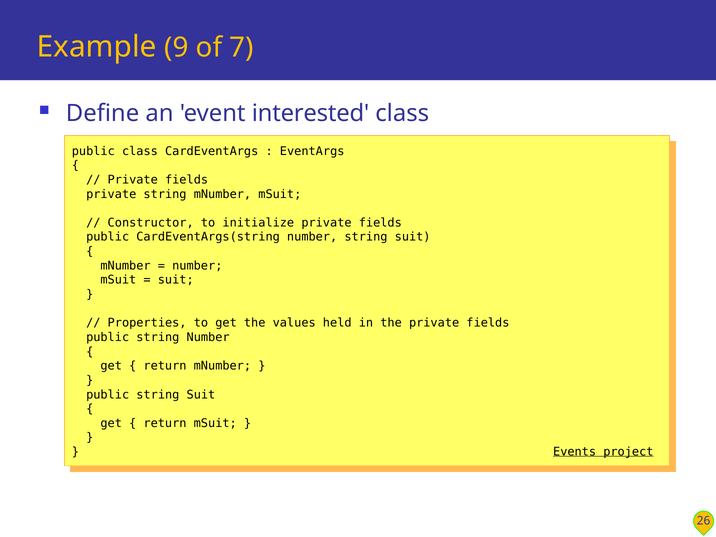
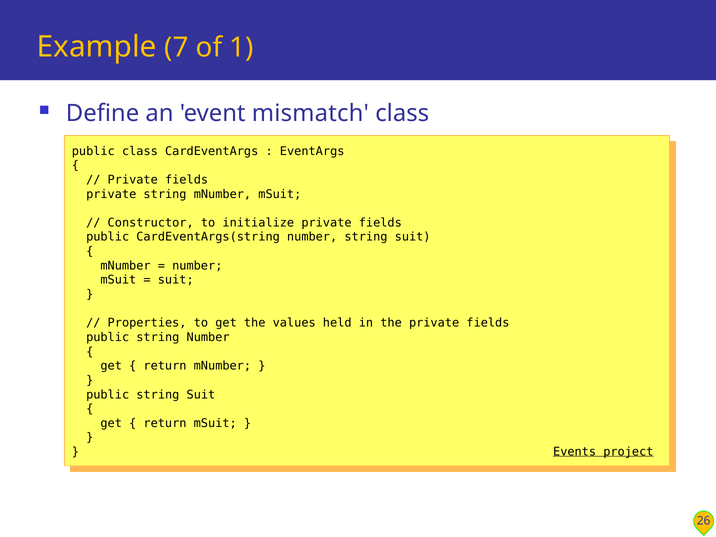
9: 9 -> 7 (176, 47)
7: 7 -> 1 (241, 47)
interested: interested -> mismatch (310, 113)
